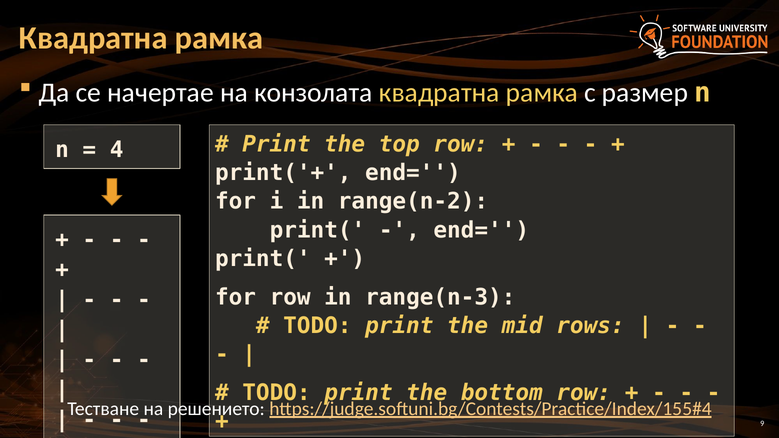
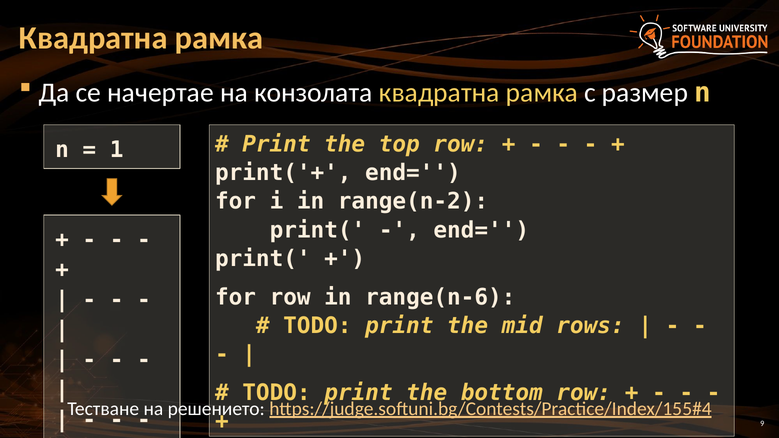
4: 4 -> 1 (117, 150)
range(n-3: range(n-3 -> range(n-6 (440, 297)
